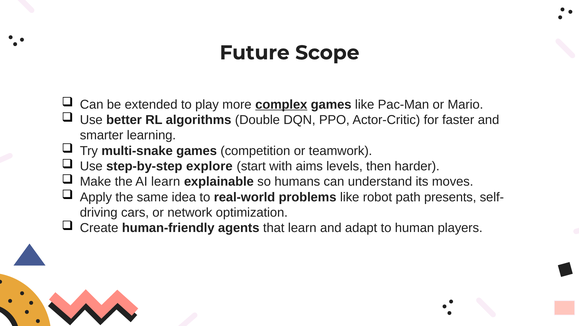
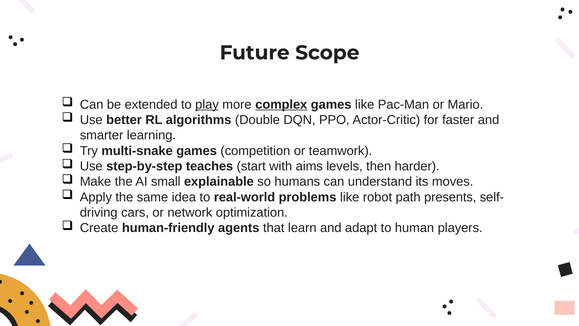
play underline: none -> present (207, 104)
explore: explore -> teaches (210, 166)
AI learn: learn -> small (166, 181)
